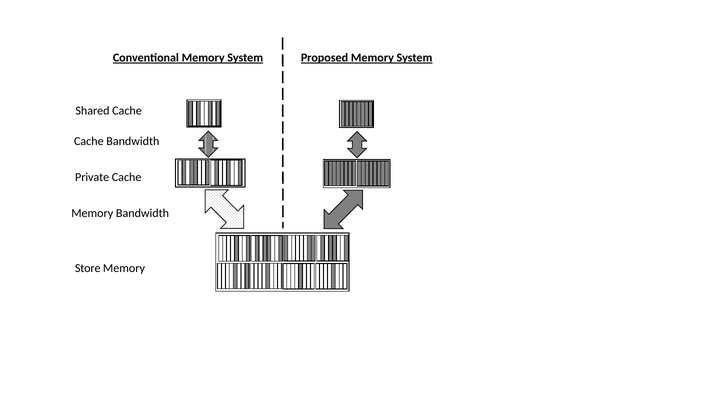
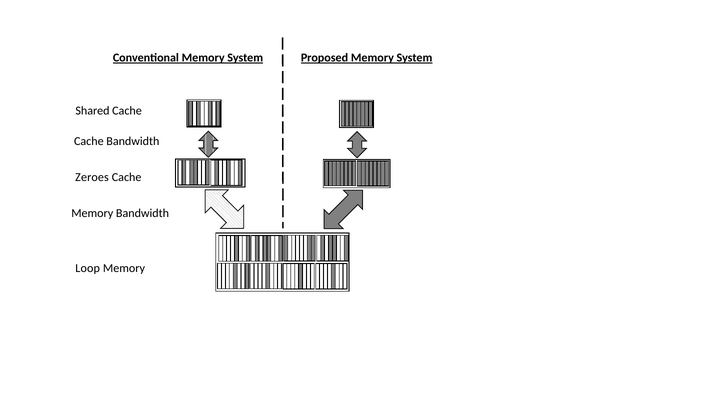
Private: Private -> Zeroes (92, 177)
Store: Store -> Loop (88, 268)
